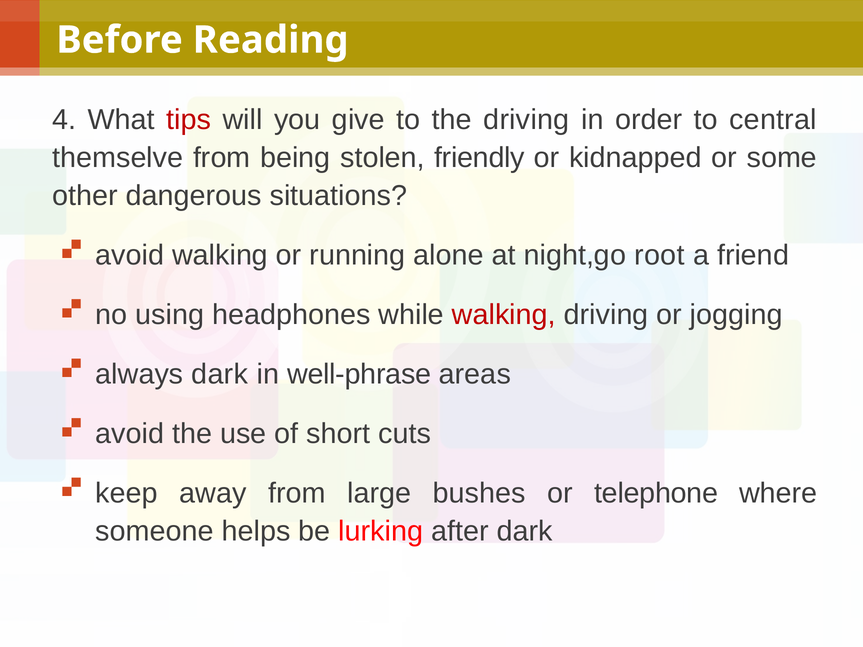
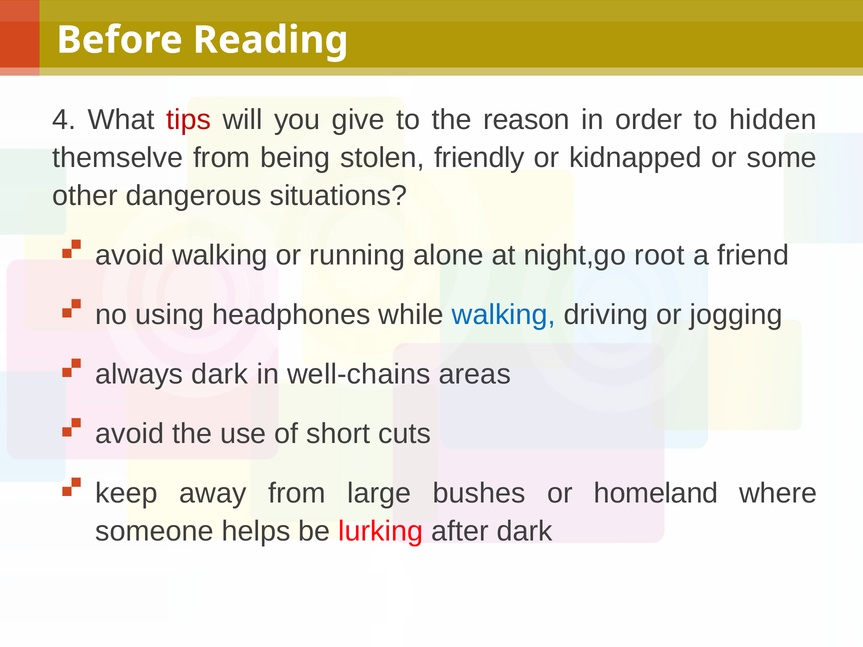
the driving: driving -> reason (527, 120)
central: central -> hidden (773, 120)
walking colour: red -> blue (504, 315)
well-phrase: well-phrase -> well-chains (359, 374)
telephone: telephone -> homeland (656, 494)
